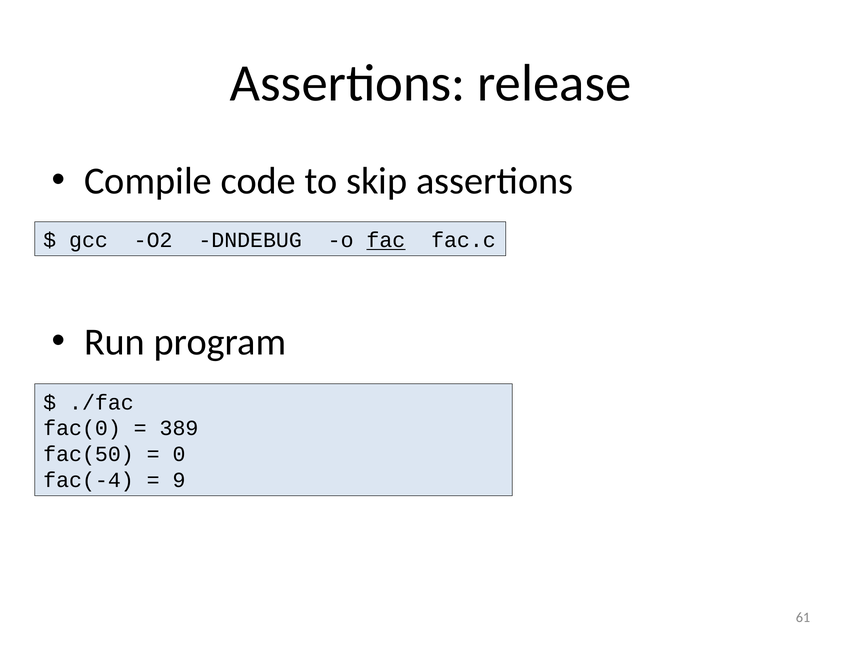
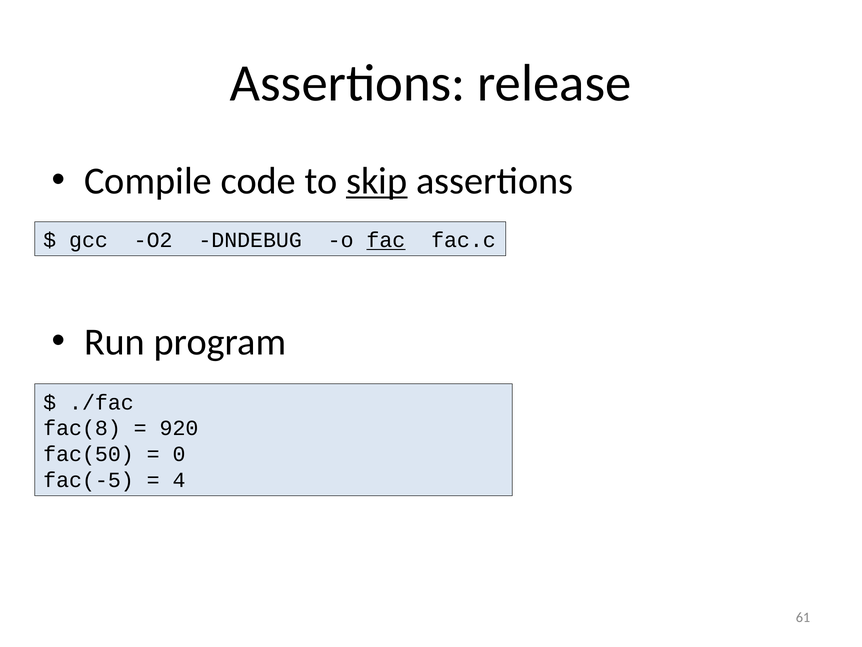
skip underline: none -> present (377, 181)
fac(0: fac(0 -> fac(8 (82, 428)
389: 389 -> 920 (179, 428)
fac(-4: fac(-4 -> fac(-5 (88, 480)
9: 9 -> 4 (179, 480)
